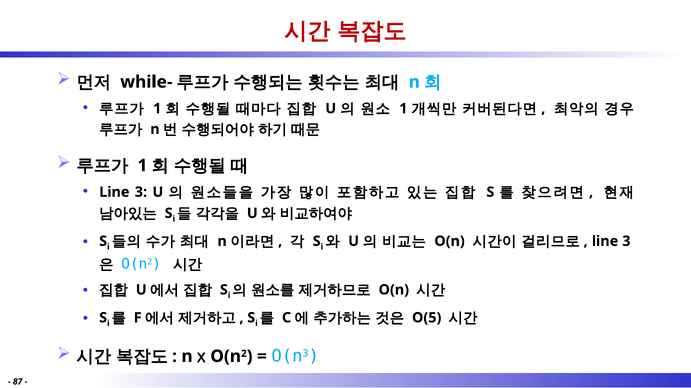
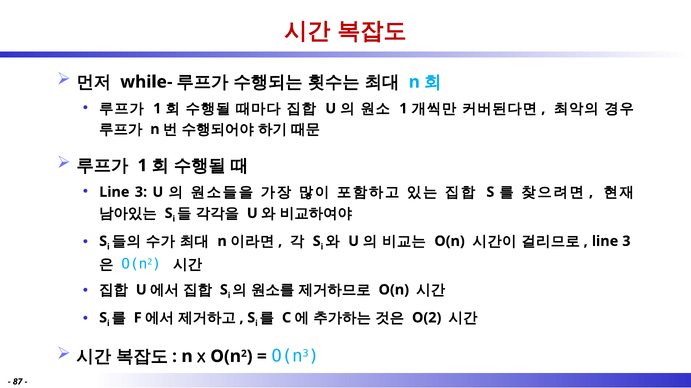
O(5: O(5 -> O(2 (427, 318)
